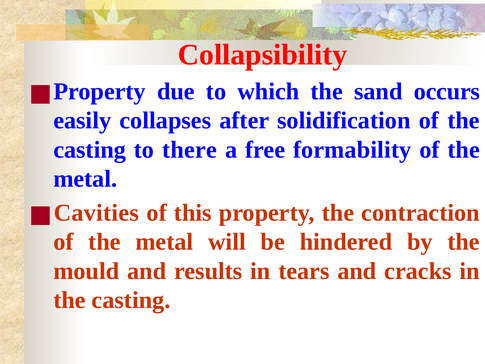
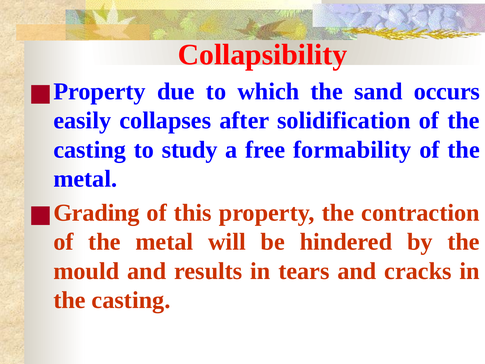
there: there -> study (190, 150)
Cavities: Cavities -> Grading (97, 213)
